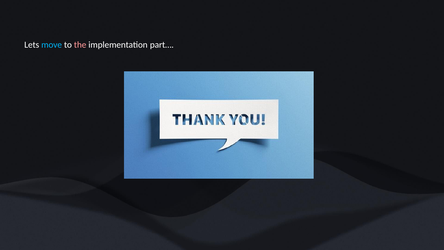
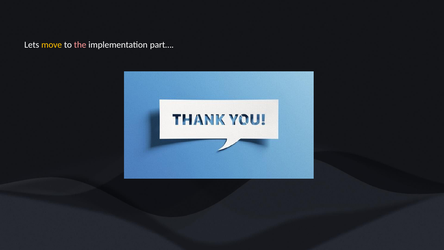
move colour: light blue -> yellow (52, 45)
